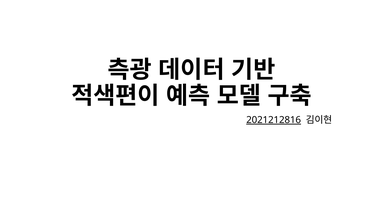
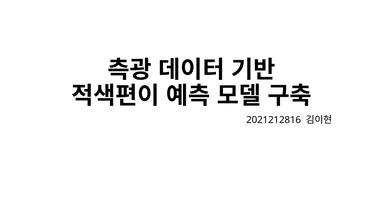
2021212816 underline: present -> none (274, 120)
